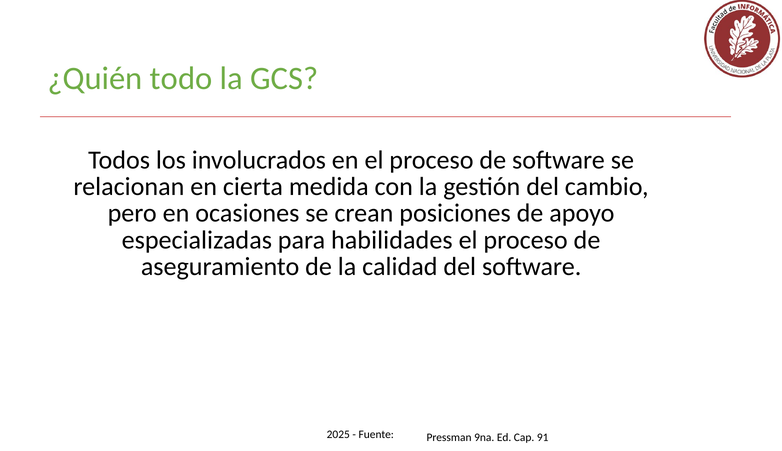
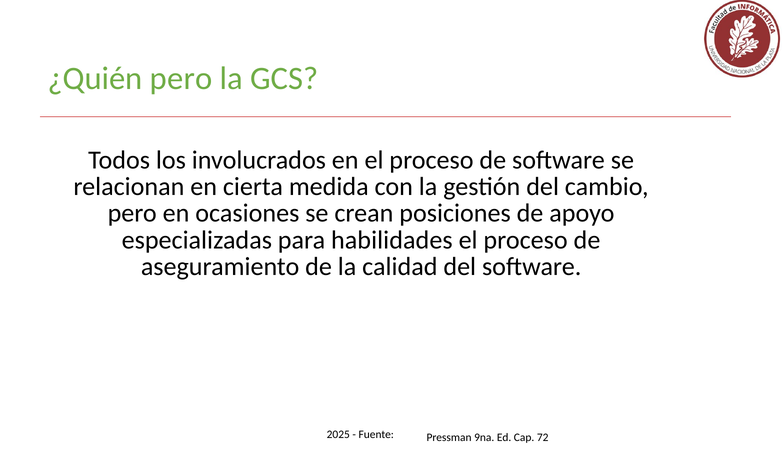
¿Quién todo: todo -> pero (181, 79)
91: 91 -> 72 (543, 438)
